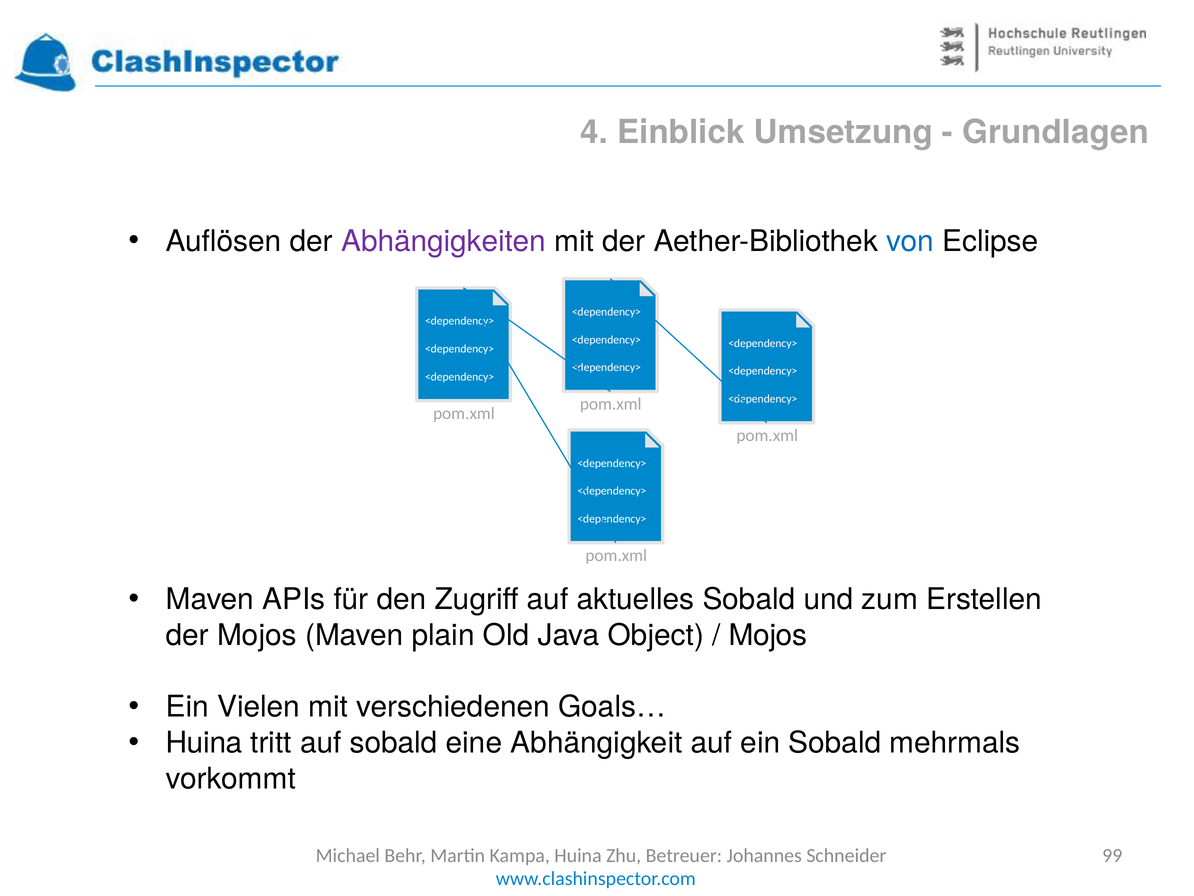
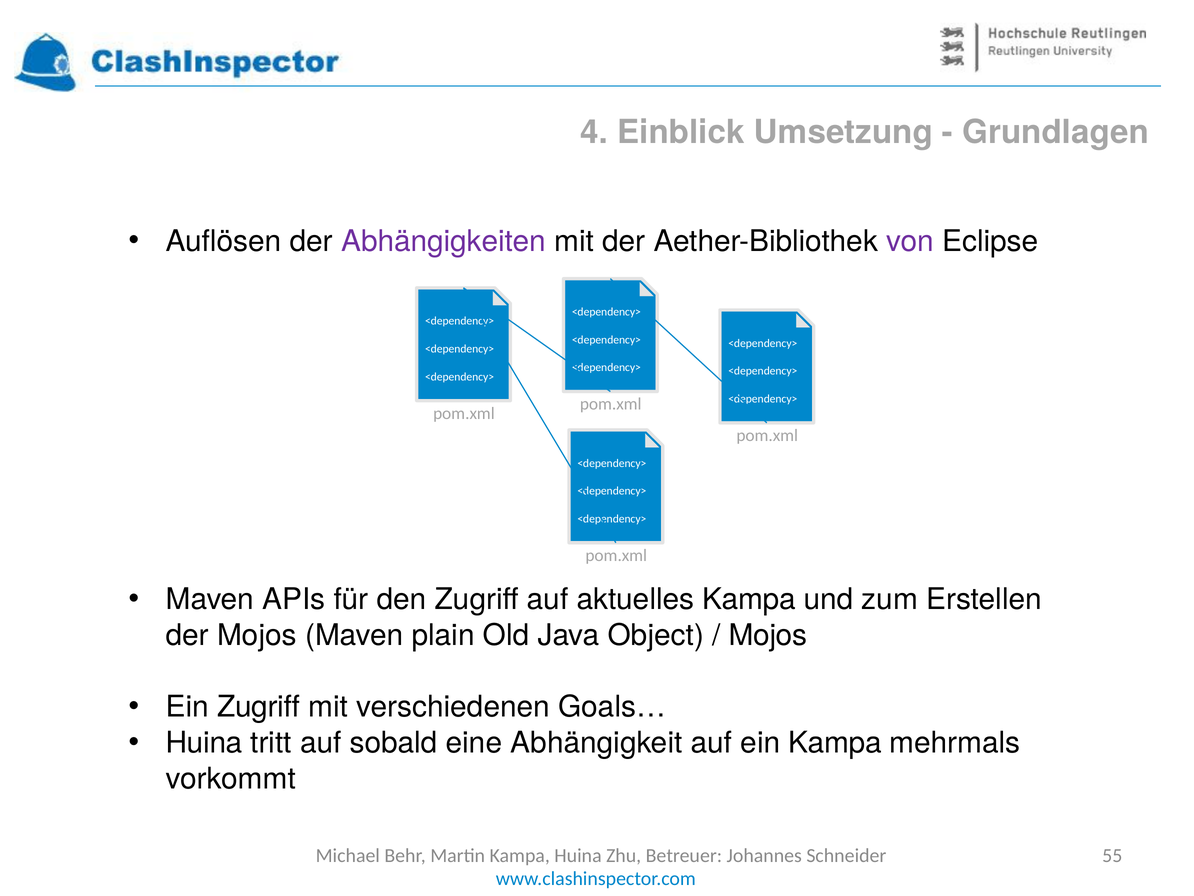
von colour: blue -> purple (910, 241)
aktuelles Sobald: Sobald -> Kampa (749, 599)
Ein Vielen: Vielen -> Zugriff (259, 707)
ein Sobald: Sobald -> Kampa (835, 743)
99: 99 -> 55 (1112, 855)
